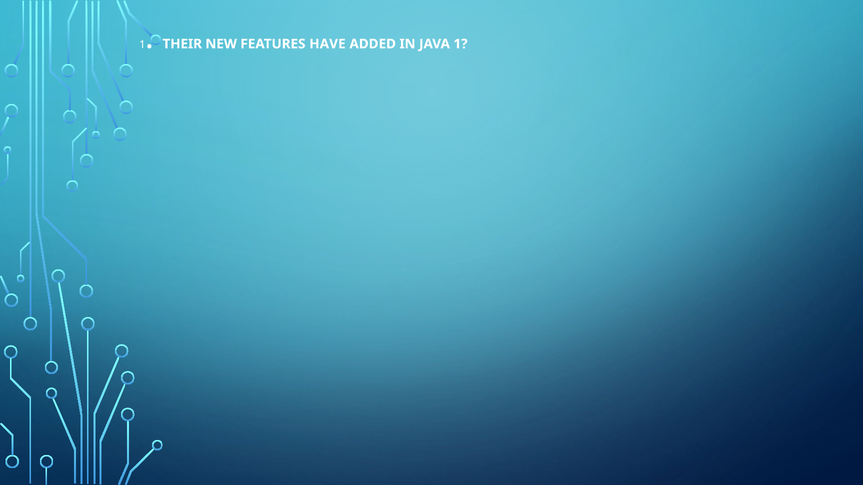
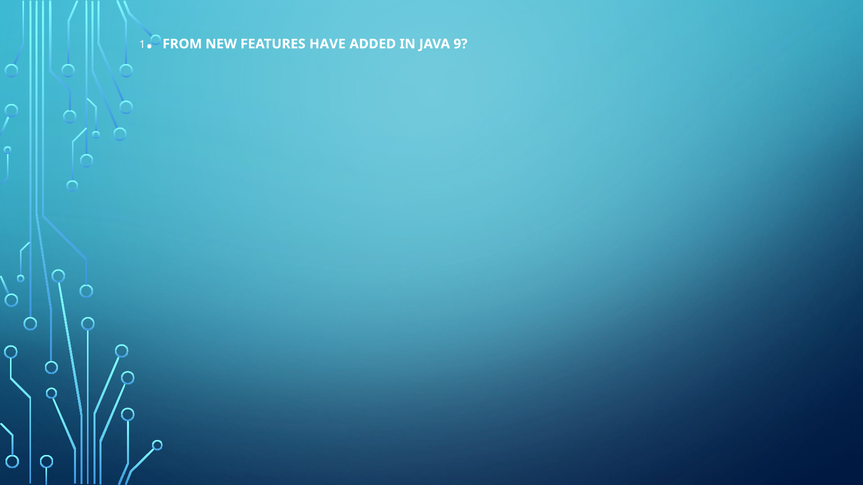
THEIR: THEIR -> FROM (182, 44)
JAVA 1: 1 -> 9 (460, 44)
